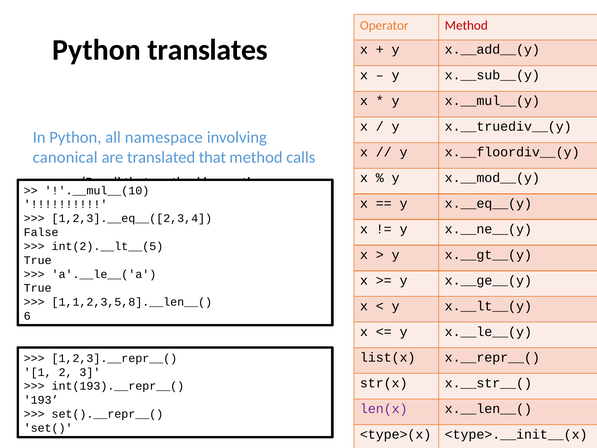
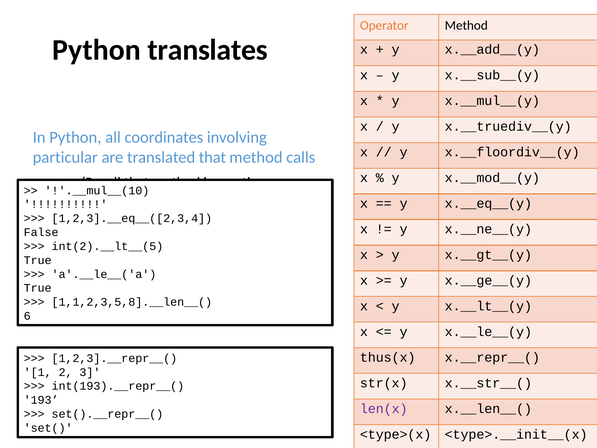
Method colour: red -> black (466, 25)
all namespace: namespace -> coordinates (164, 137)
canonical: canonical -> particular (65, 157)
list(x: list(x -> thus(x (388, 357)
